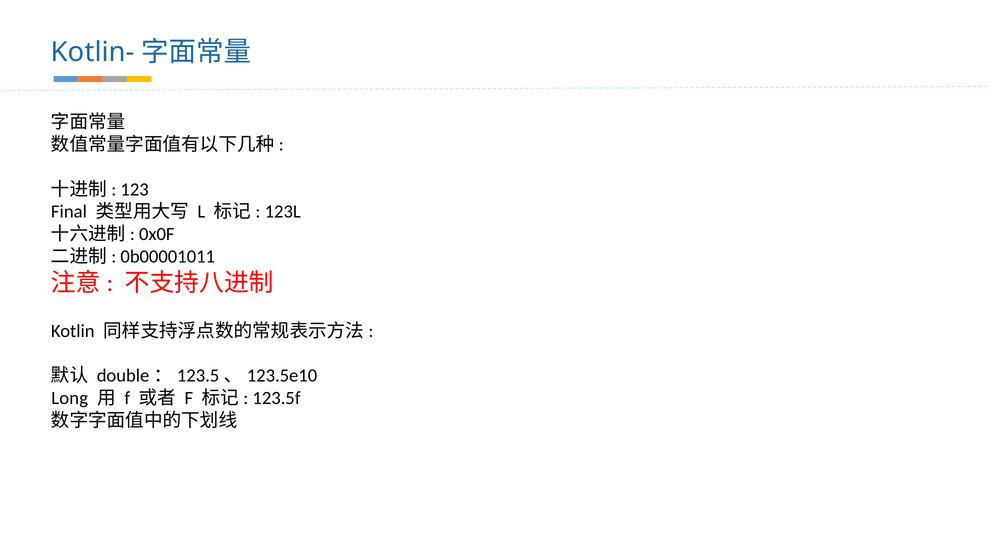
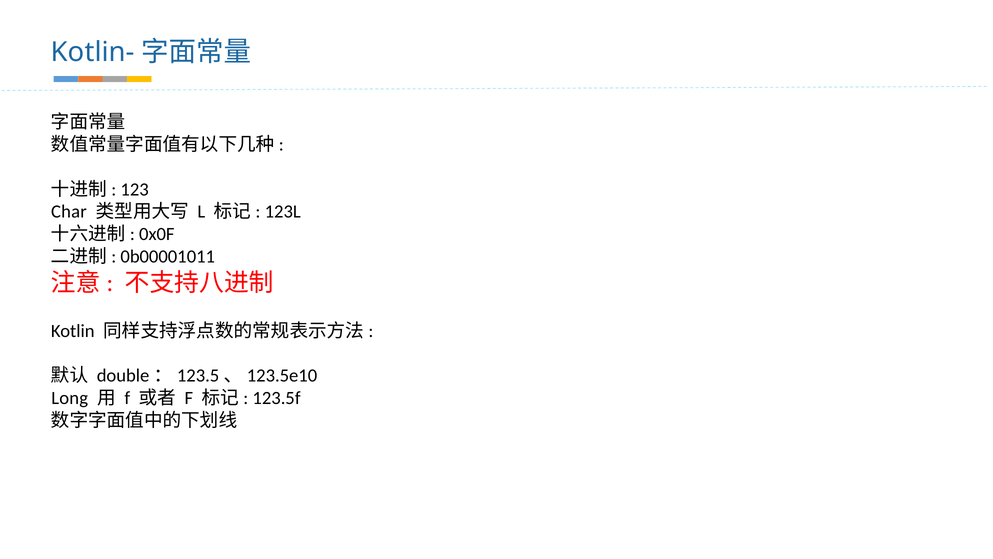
Final: Final -> Char (69, 212)
